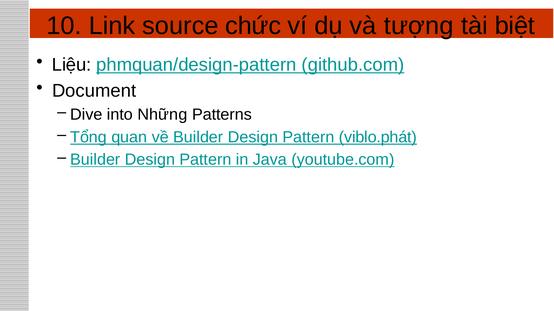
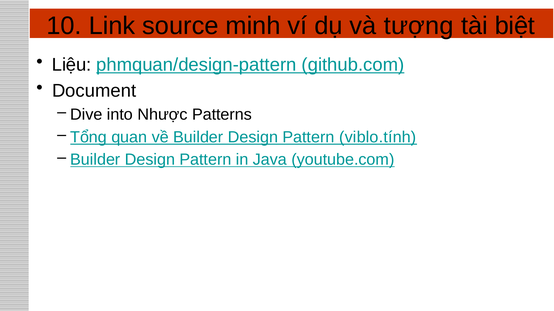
chức: chức -> minh (253, 26)
Những: Những -> Nhược (162, 115)
viblo.phát: viblo.phát -> viblo.tính (378, 137)
